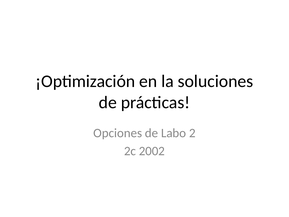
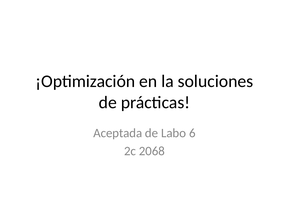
Opciones: Opciones -> Aceptada (118, 133)
2: 2 -> 6 (192, 133)
2002: 2002 -> 2068 (152, 151)
